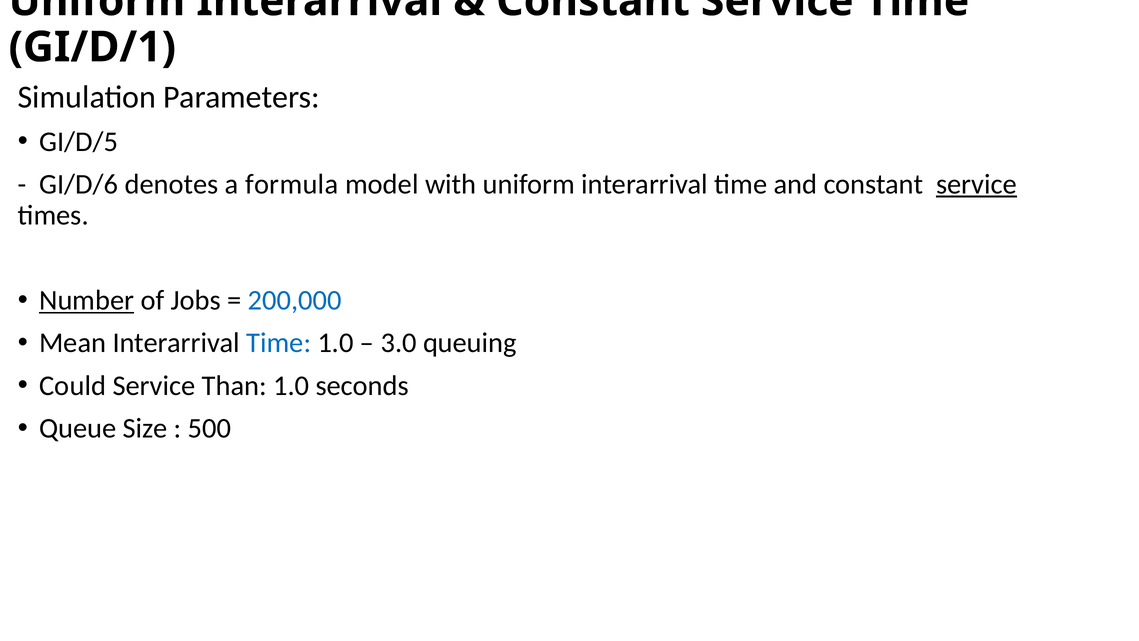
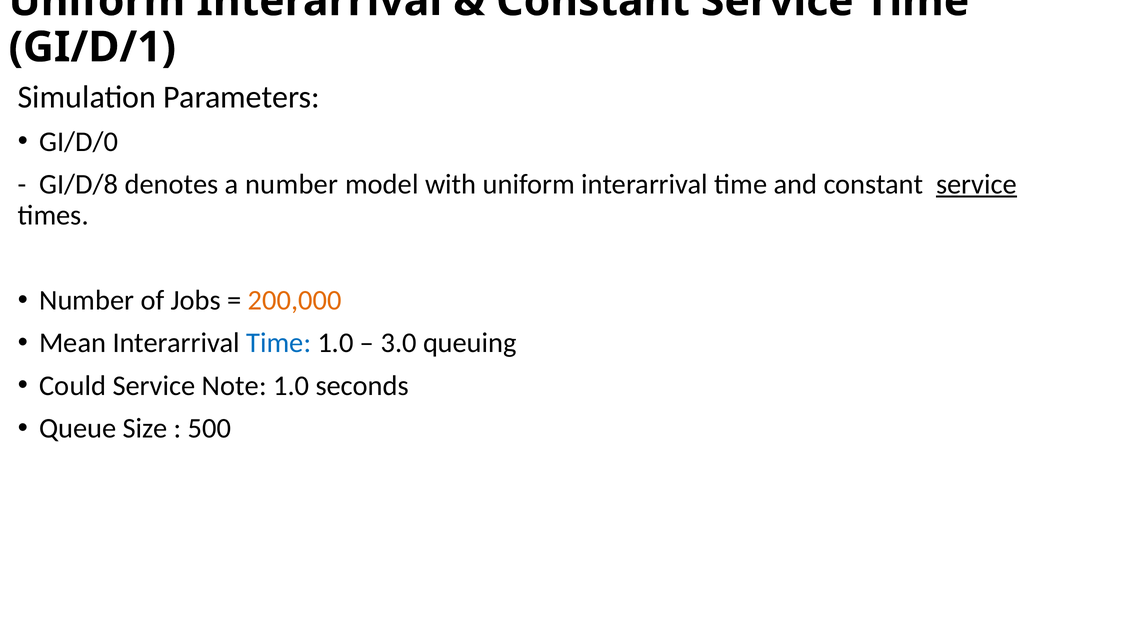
GI/D/5: GI/D/5 -> GI/D/0 (79, 142)
GI/D/6: GI/D/6 -> GI/D/8 (79, 184)
a formula: formula -> number (292, 184)
Number underline: present -> none (87, 300)
200,000 colour: blue -> orange (295, 300)
Than: Than -> Note (234, 385)
